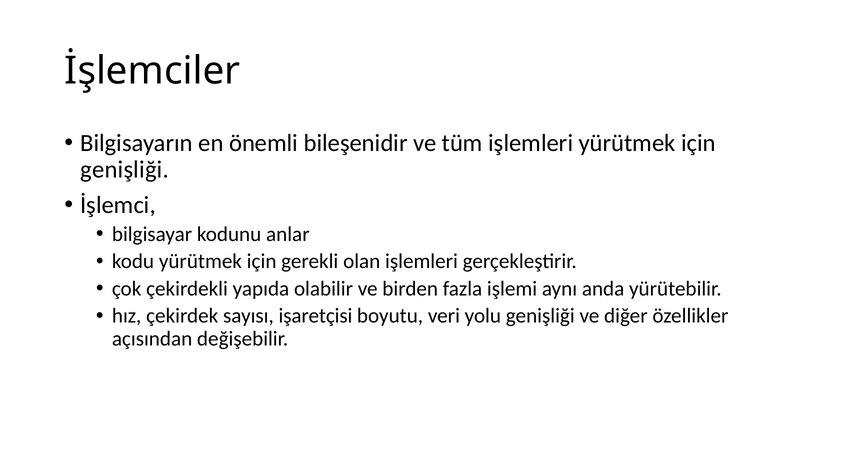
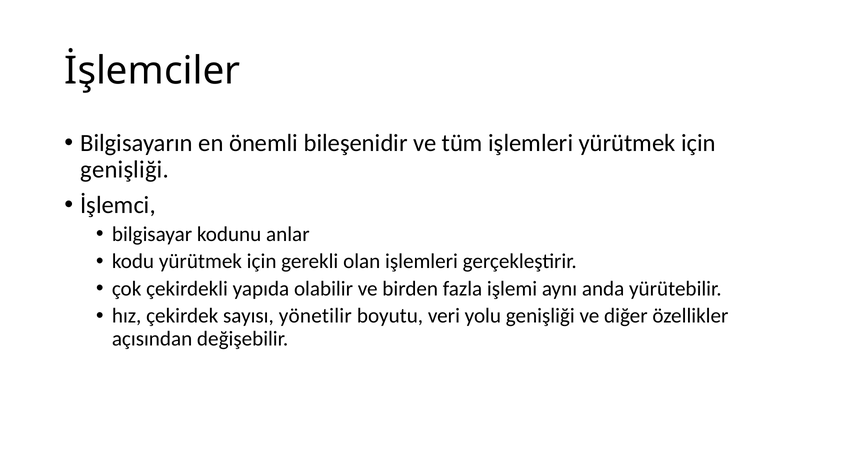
işaretçisi: işaretçisi -> yönetilir (315, 315)
